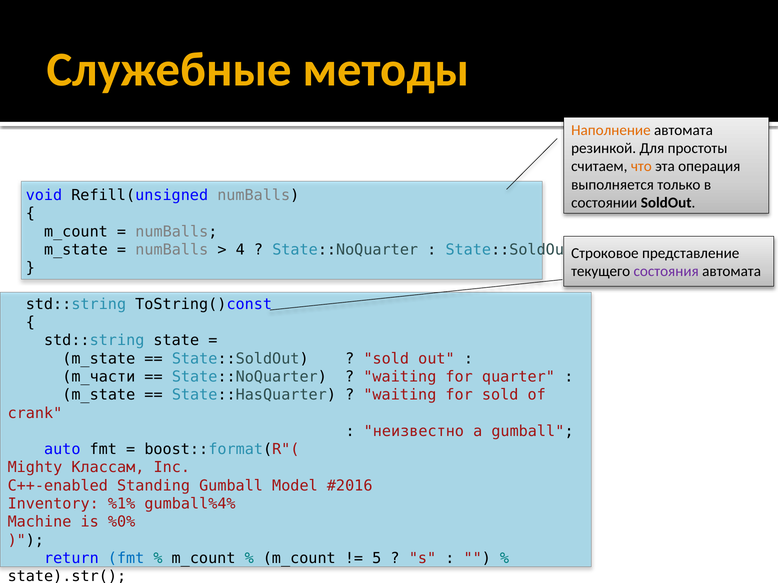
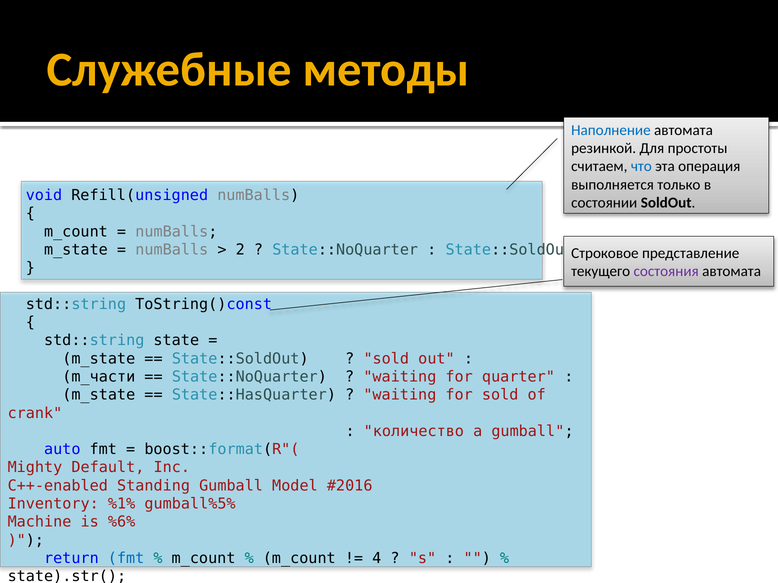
Наполнение colour: orange -> blue (611, 130)
что colour: orange -> blue (641, 167)
4: 4 -> 2 (240, 250)
неизвестно: неизвестно -> количество (414, 432)
Классам: Классам -> Default (108, 468)
gumball%4%: gumball%4% -> gumball%5% (190, 504)
%0%: %0% -> %6% (122, 522)
5: 5 -> 4 (377, 559)
